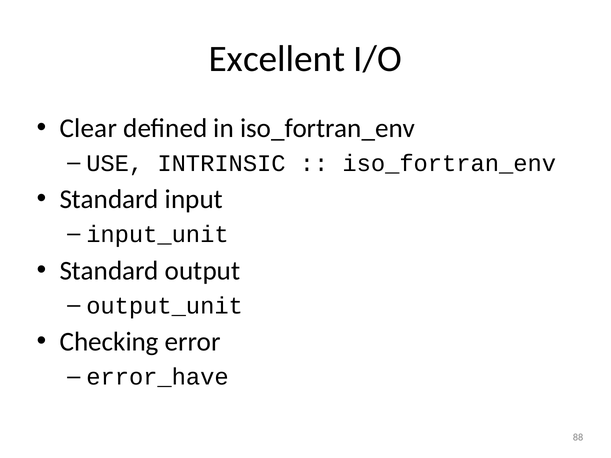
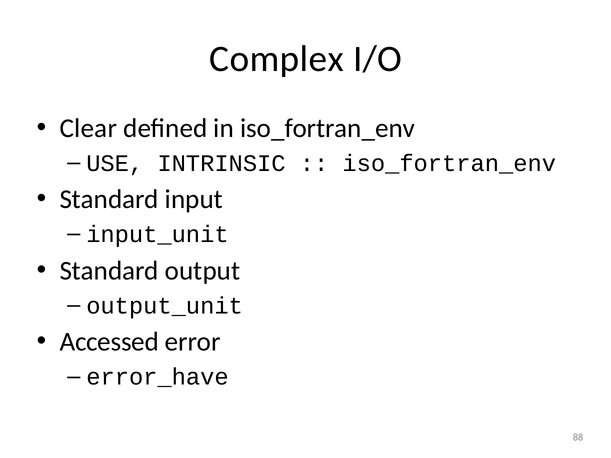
Excellent: Excellent -> Complex (277, 59)
Checking: Checking -> Accessed (109, 342)
